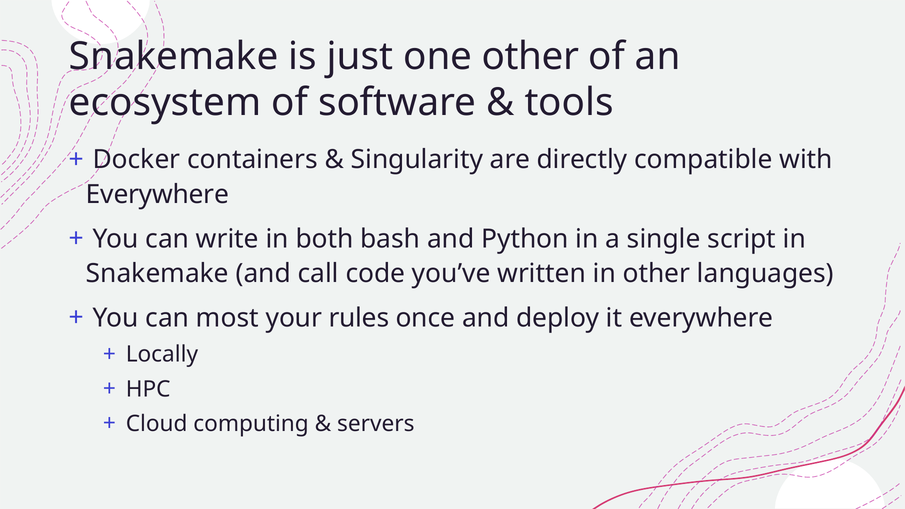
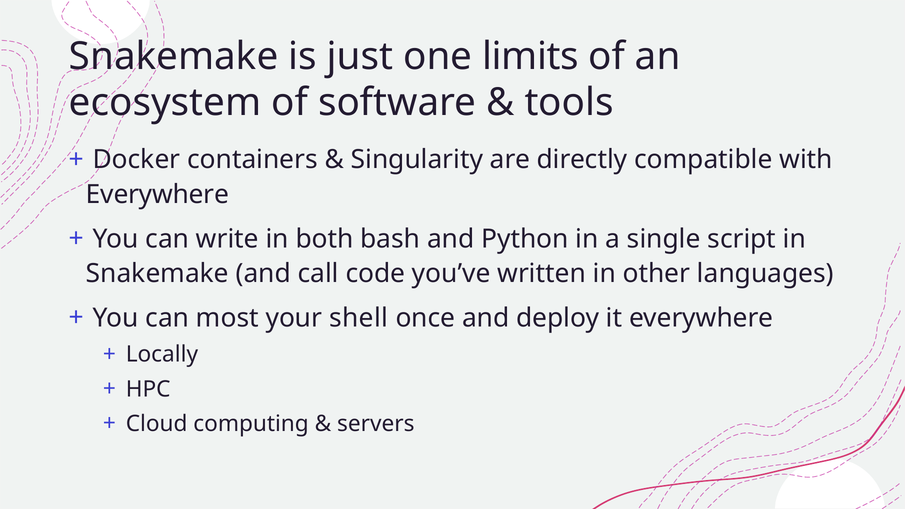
one other: other -> limits (530, 56)
rules: rules -> shell (359, 318)
